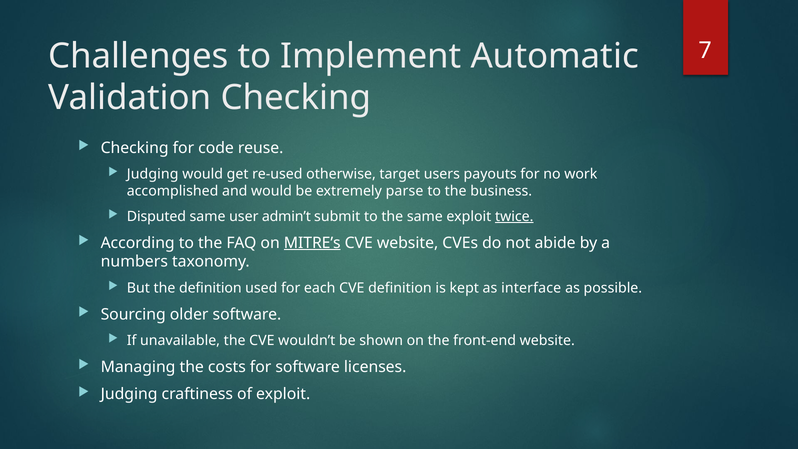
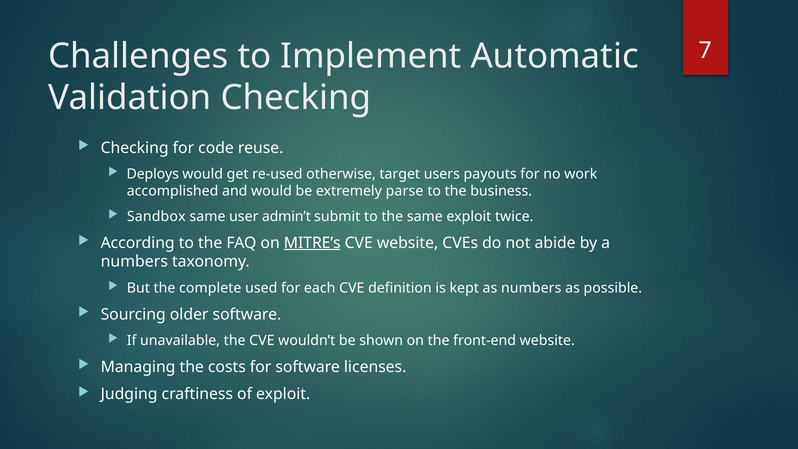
Judging: Judging -> Deploys (153, 174)
Disputed: Disputed -> Sandbox (156, 216)
twice underline: present -> none (514, 216)
the definition: definition -> complete (210, 288)
as interface: interface -> numbers (531, 288)
